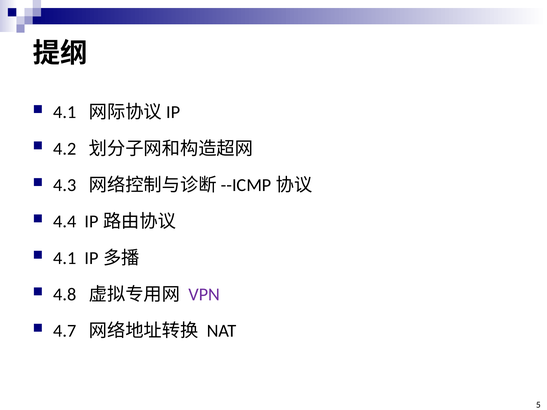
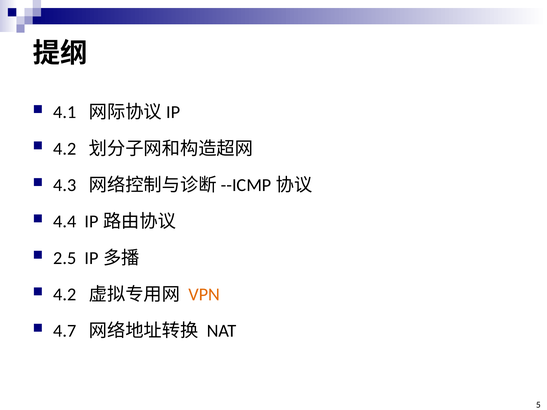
4.1: 4.1 -> 2.5 (65, 258)
4.8: 4.8 -> 4.2 (65, 295)
VPN colour: purple -> orange (204, 295)
